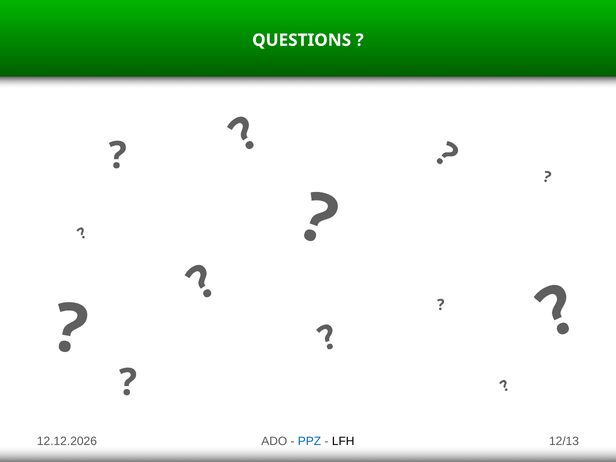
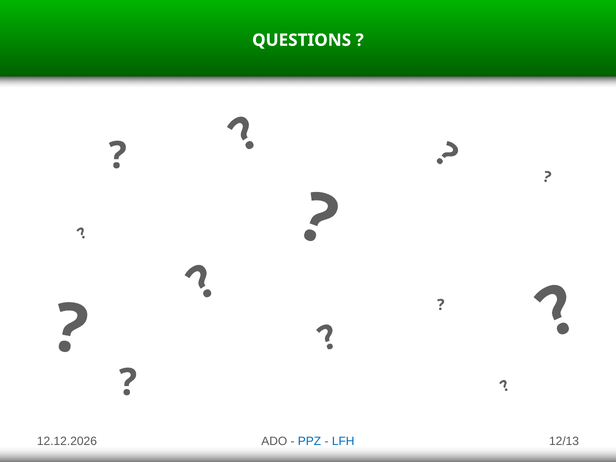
LFH colour: black -> blue (343, 441)
